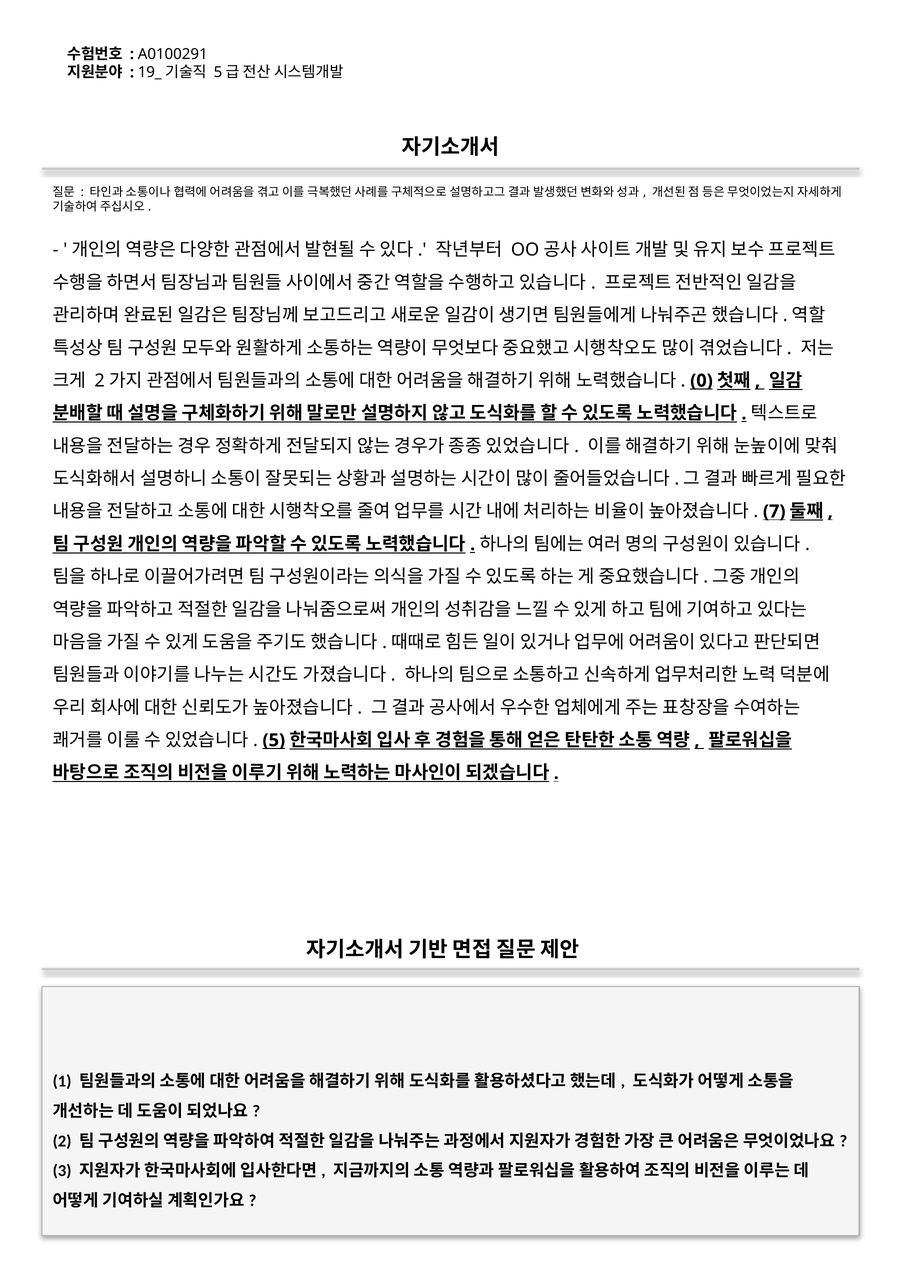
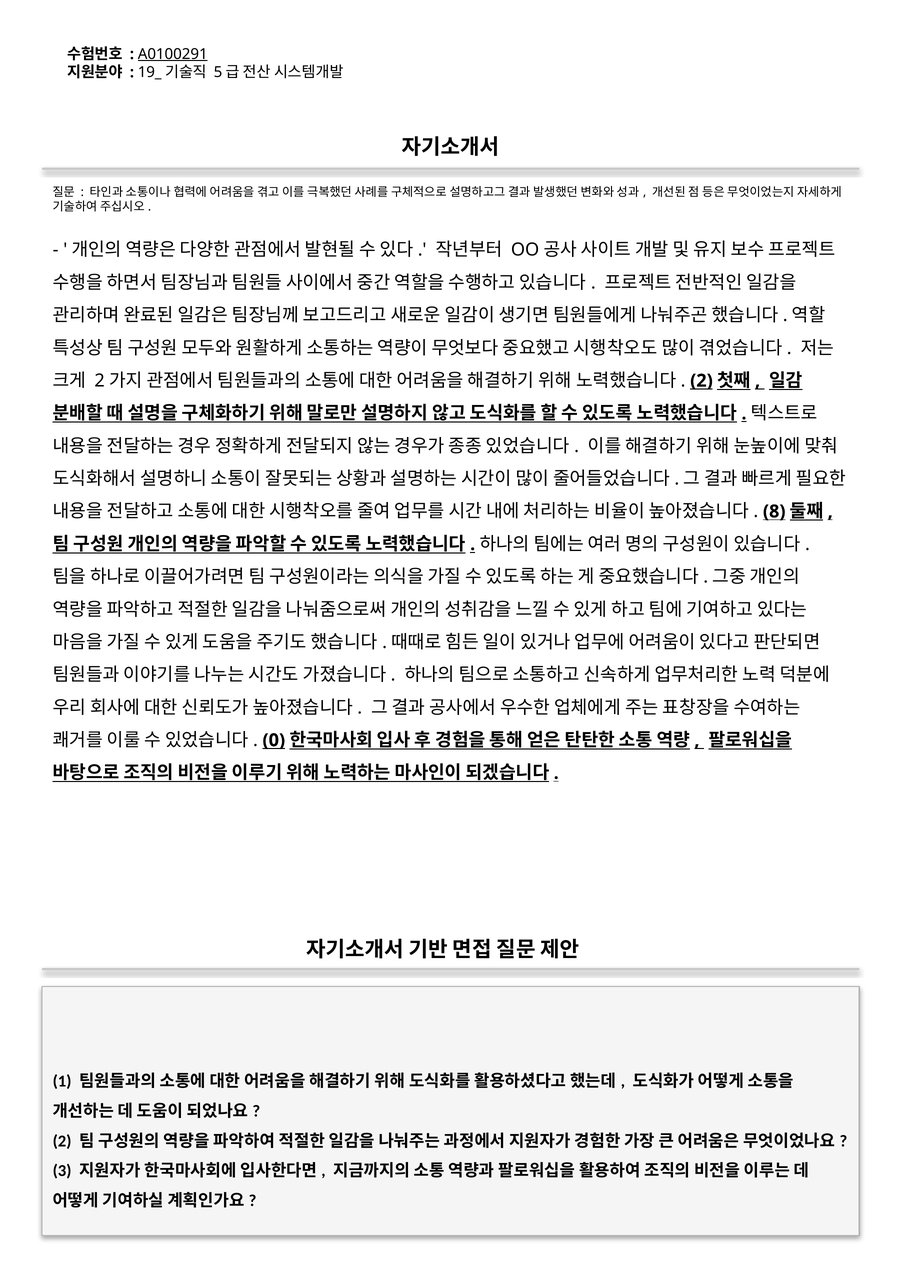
A0100291 underline: none -> present (173, 54)
0: 0 -> 2 (701, 381)
7: 7 -> 8 (774, 512)
5: 5 -> 0 (274, 740)
